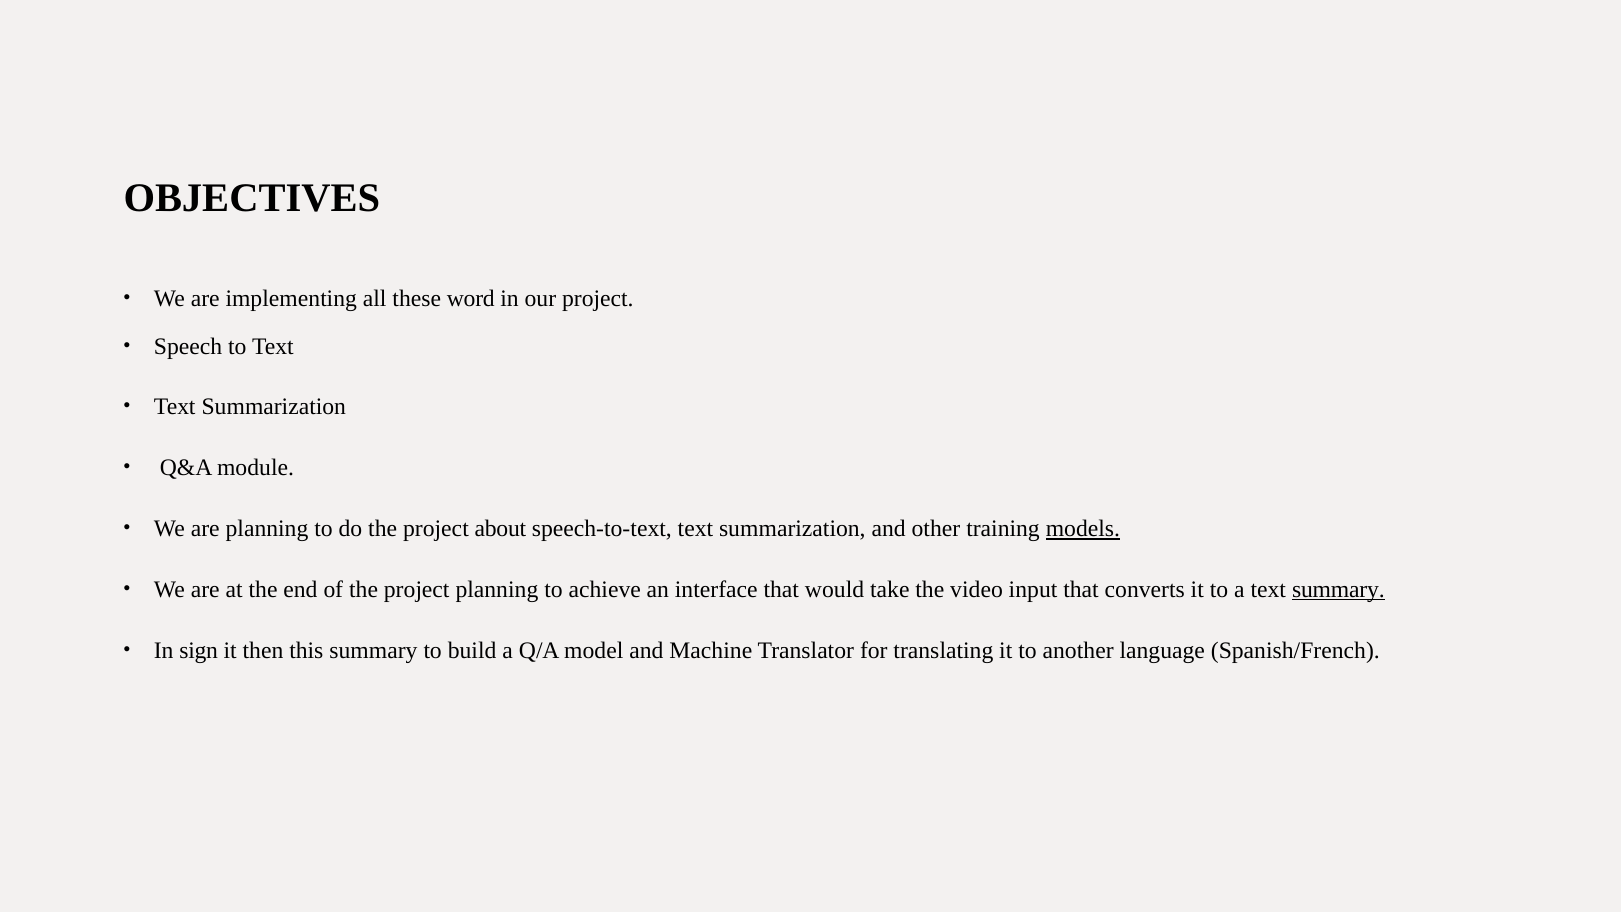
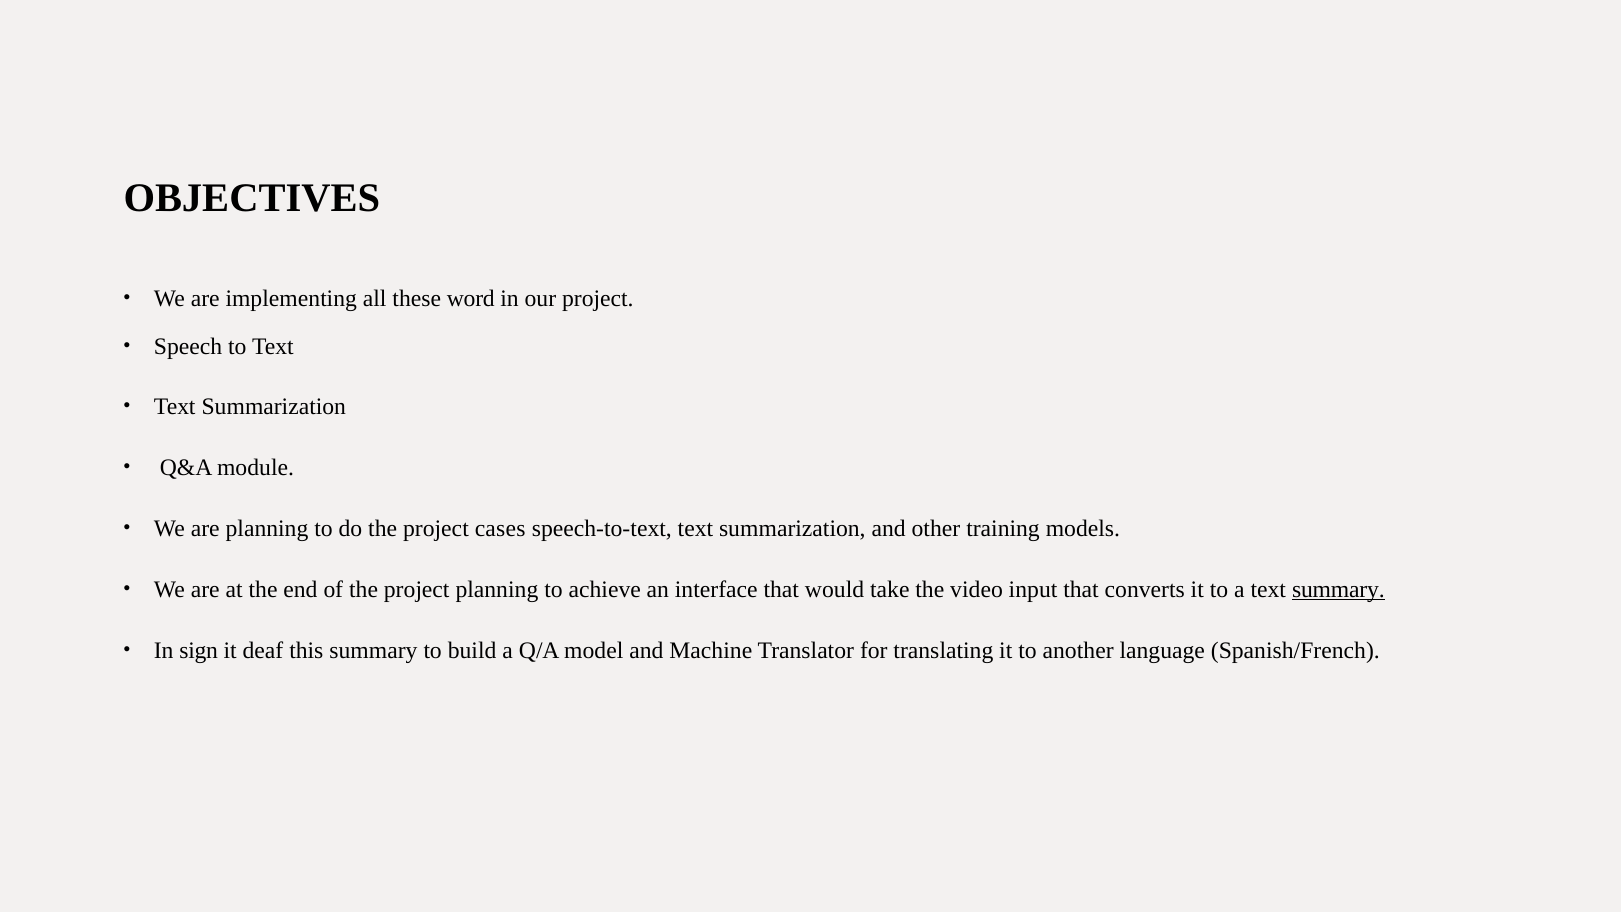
about: about -> cases (500, 529)
models underline: present -> none (1083, 529)
then: then -> deaf (263, 650)
